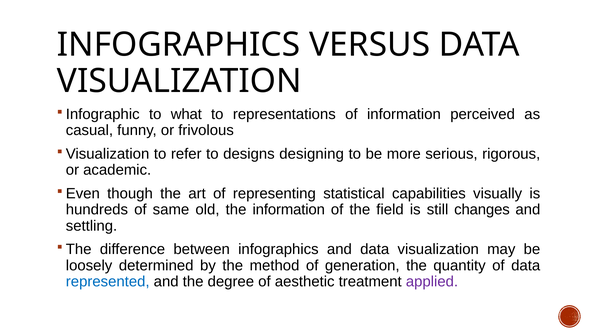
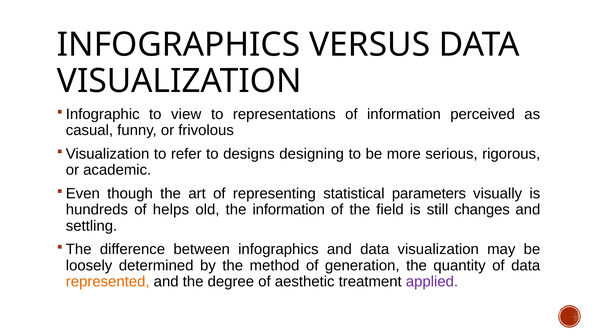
what: what -> view (186, 114)
capabilities: capabilities -> parameters (429, 193)
same: same -> helps (171, 210)
represented colour: blue -> orange (108, 281)
